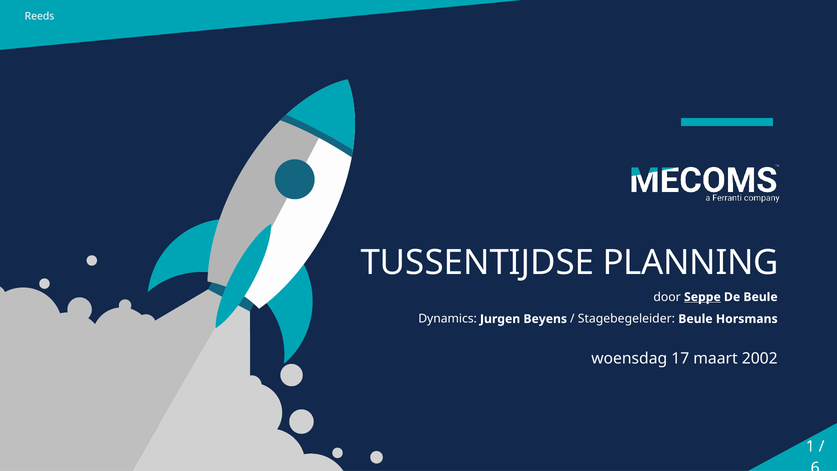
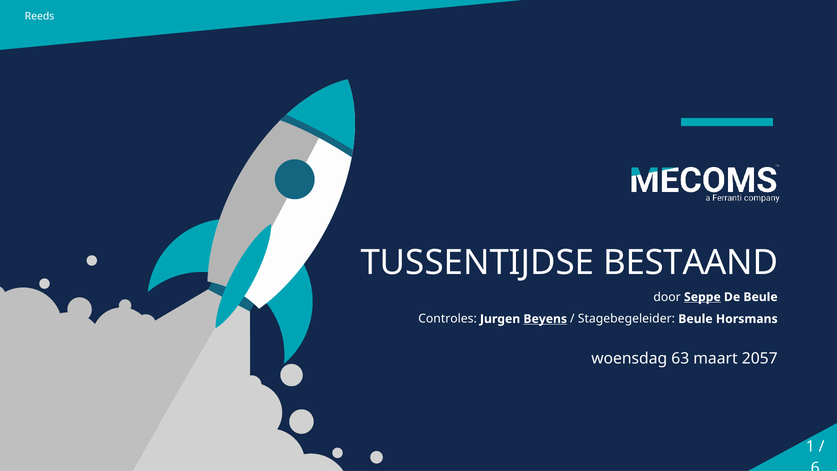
PLANNING: PLANNING -> BESTAAND (691, 263)
Dynamics: Dynamics -> Controles (448, 319)
Beyens underline: none -> present (545, 319)
17: 17 -> 63 (680, 359)
2002: 2002 -> 2057 (760, 359)
